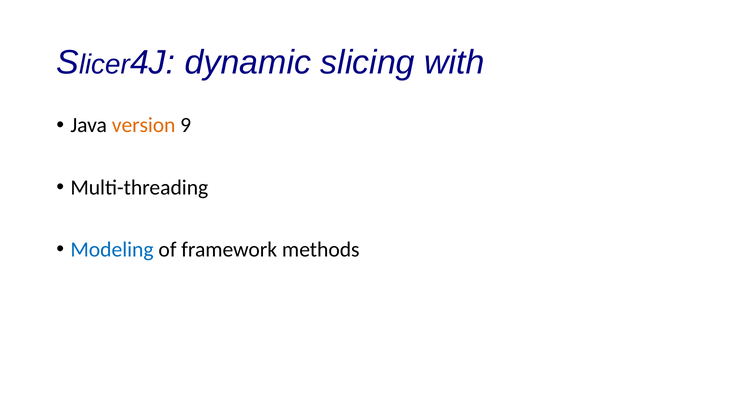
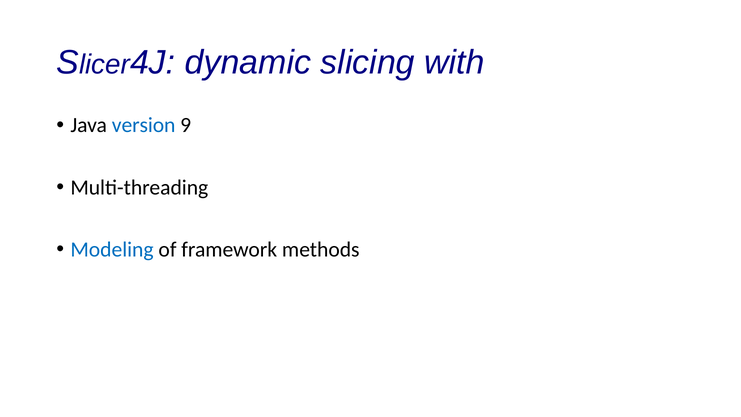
version colour: orange -> blue (144, 125)
